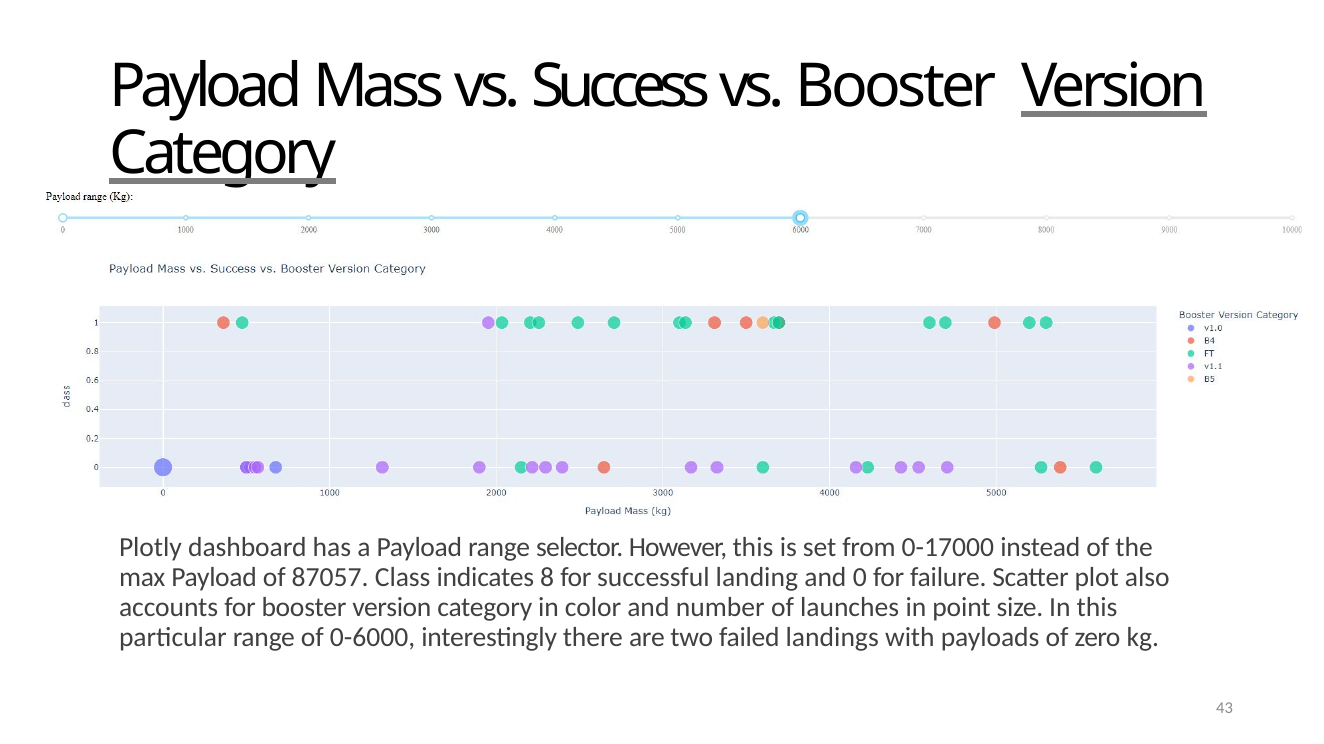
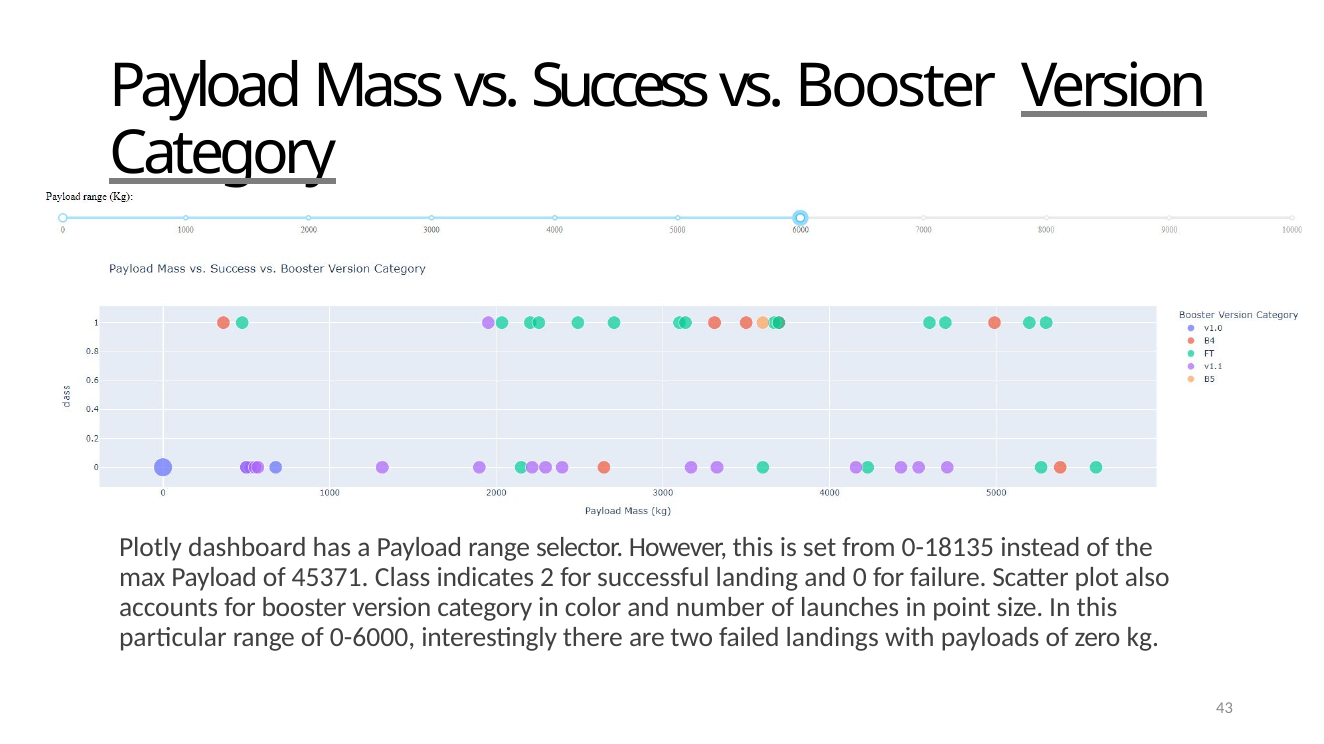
0-17000: 0-17000 -> 0-18135 (948, 548)
87057: 87057 -> 45371 (330, 578)
8: 8 -> 2 (547, 578)
